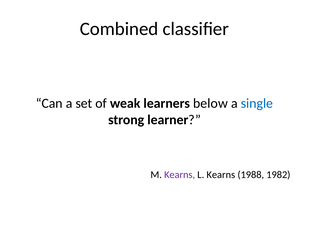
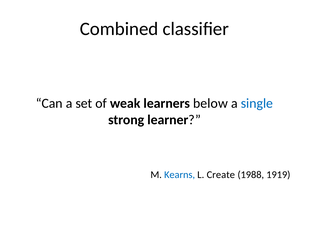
Kearns colour: purple -> blue (180, 174)
L Kearns: Kearns -> Create (221, 174)
1982: 1982 -> 1919 (278, 174)
